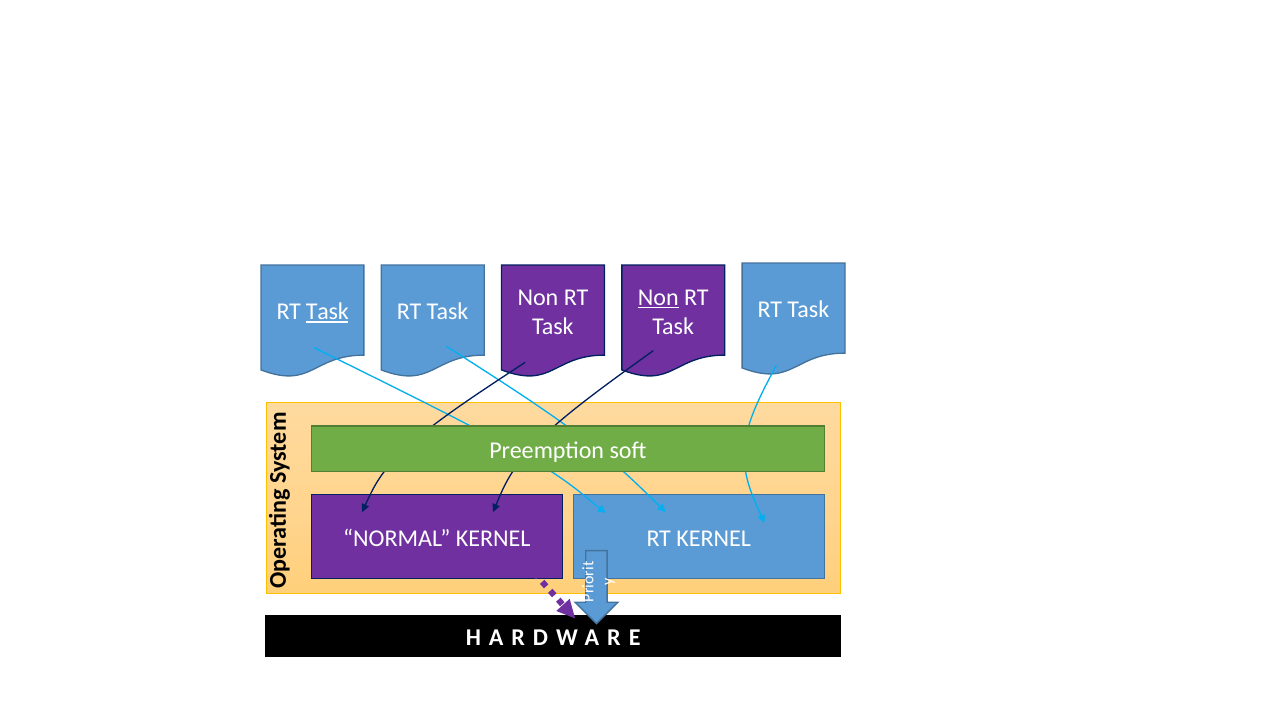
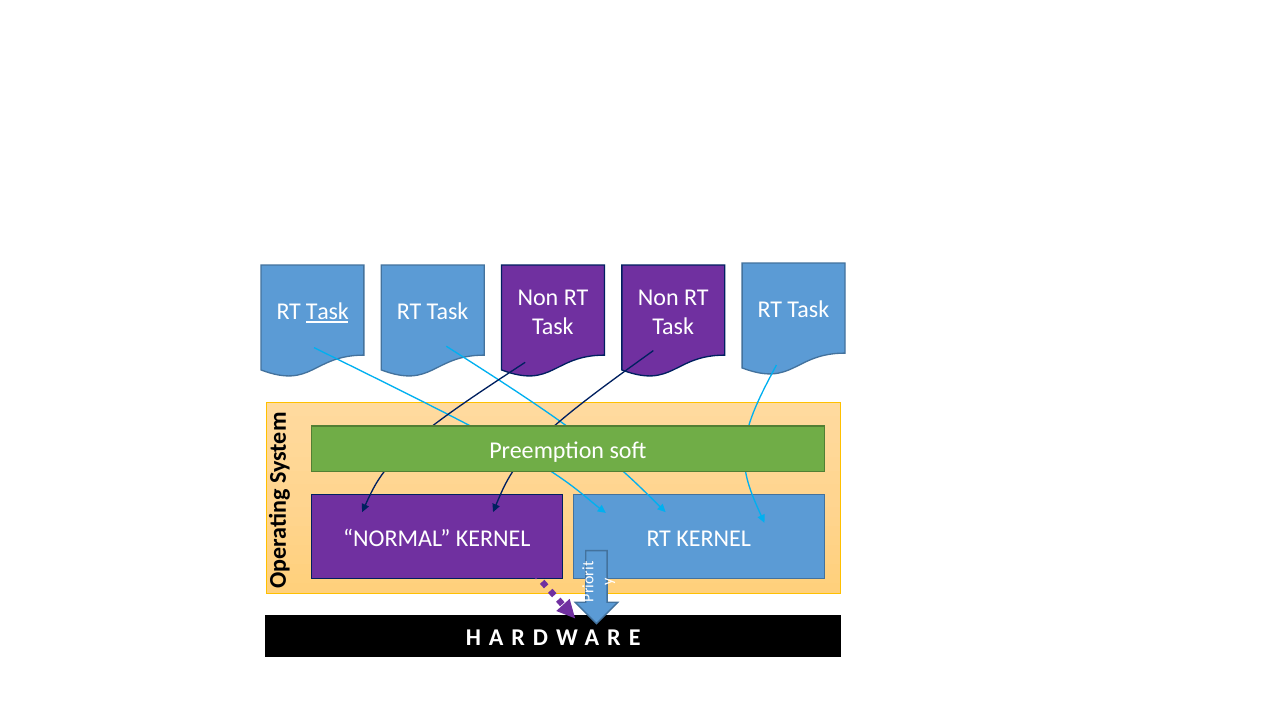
Non underline: present -> none (658, 297)
